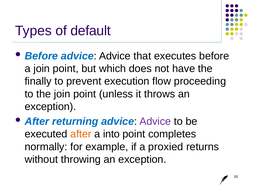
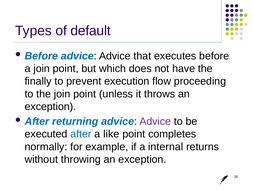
after colour: orange -> blue (81, 134)
into: into -> like (111, 134)
proxied: proxied -> internal (166, 147)
